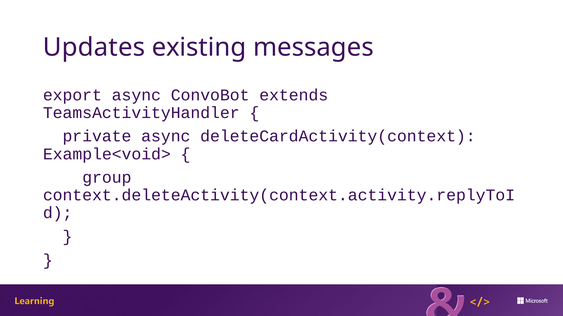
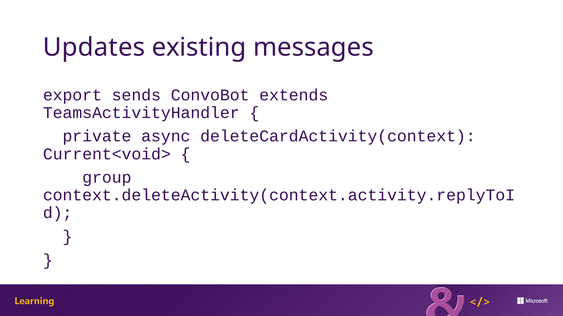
export async: async -> sends (136, 95)
Example<void>: Example<void> -> Current<void> (107, 154)
